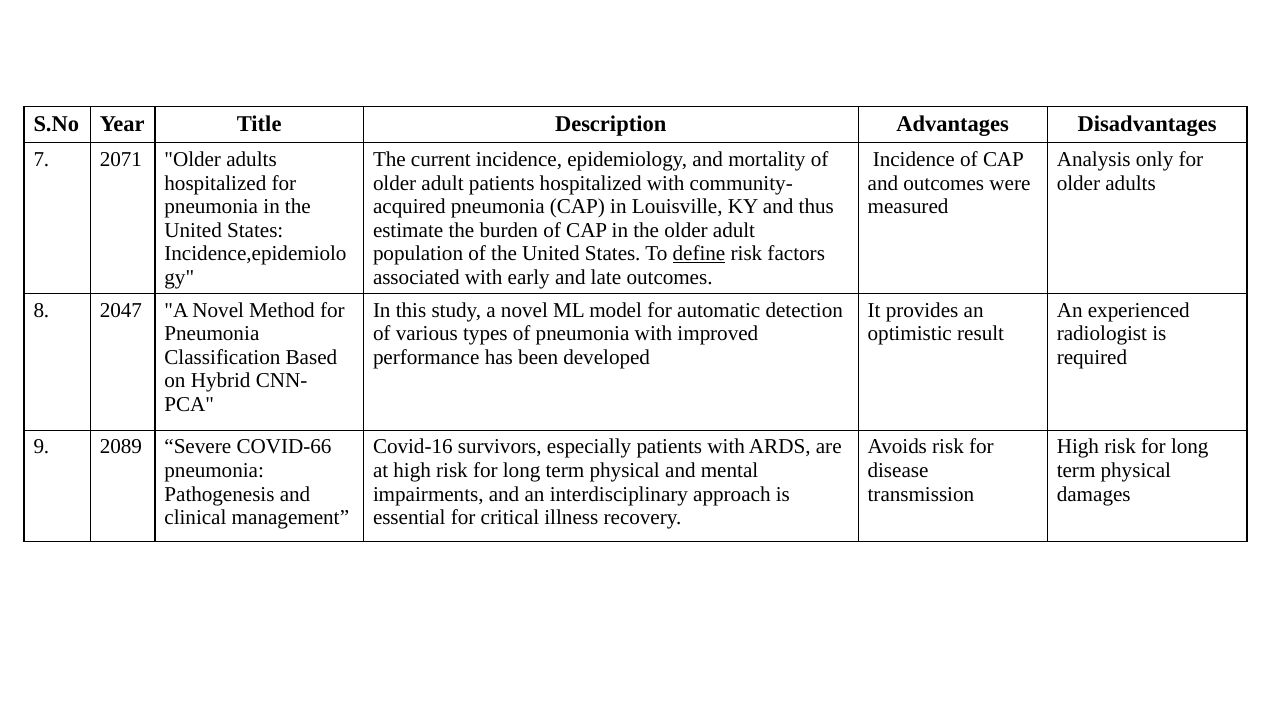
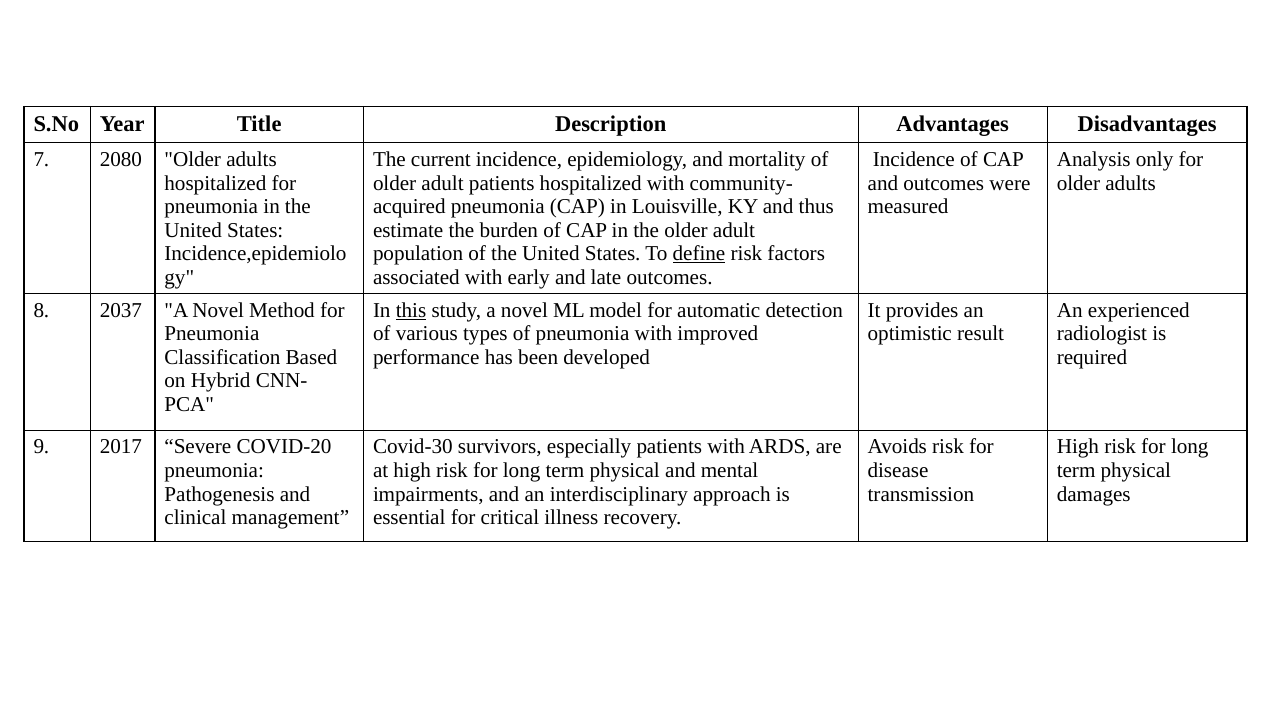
2071: 2071 -> 2080 (121, 160)
2047: 2047 -> 2037 (121, 310)
this underline: none -> present (411, 310)
2089: 2089 -> 2017 (121, 447)
COVID-66: COVID-66 -> COVID-20 (284, 447)
Covid-16: Covid-16 -> Covid-30 (413, 447)
